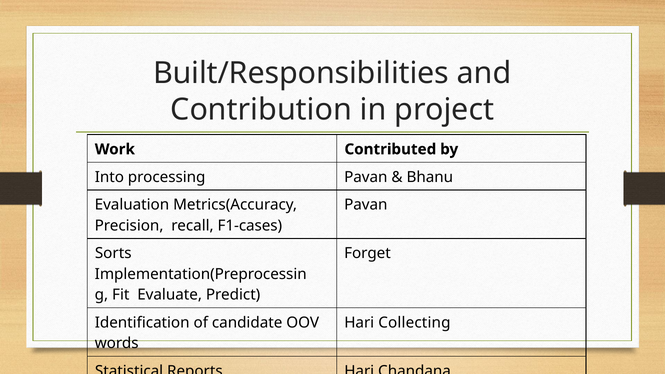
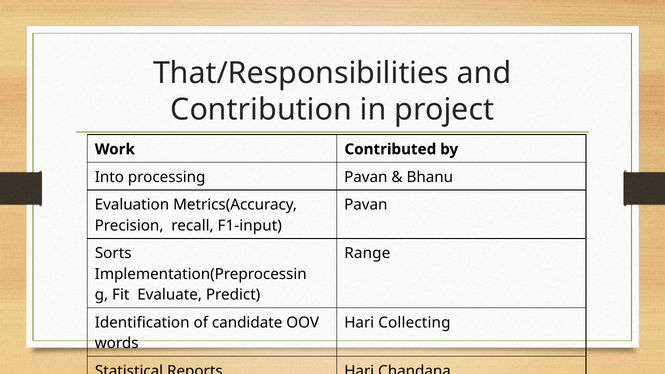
Built/Responsibilities: Built/Responsibilities -> That/Responsibilities (301, 73)
F1-cases: F1-cases -> F1-input (250, 226)
Forget: Forget -> Range (367, 253)
